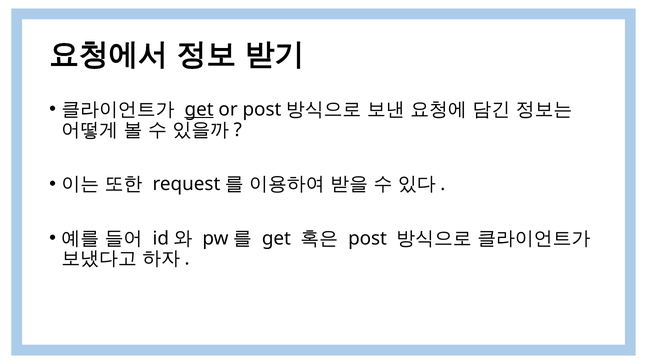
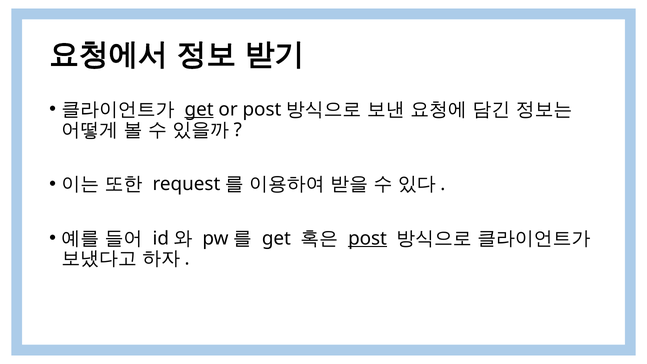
post underline: none -> present (368, 238)
